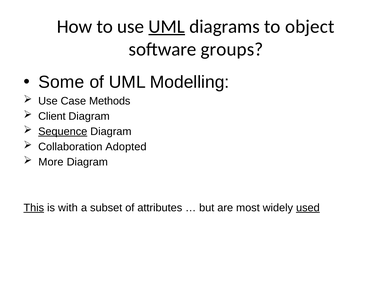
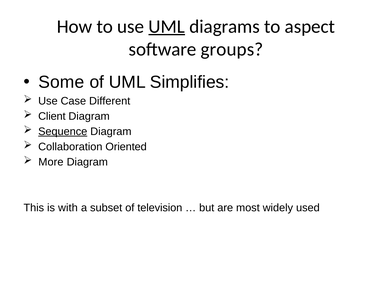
object: object -> aspect (310, 26)
Modelling: Modelling -> Simplifies (190, 82)
Methods: Methods -> Different (110, 101)
Adopted: Adopted -> Oriented (126, 147)
This underline: present -> none (34, 208)
attributes: attributes -> television (160, 208)
used underline: present -> none (308, 208)
